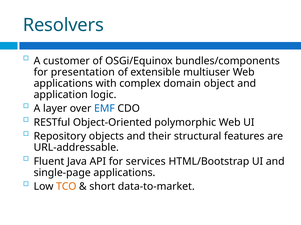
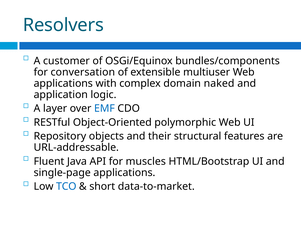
presentation: presentation -> conversation (83, 72)
object: object -> naked (219, 84)
services: services -> muscles (146, 162)
TCO colour: orange -> blue (66, 187)
